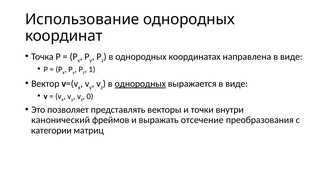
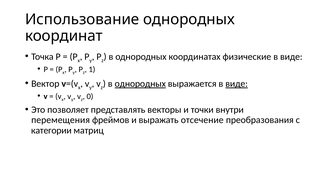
направлена: направлена -> физические (247, 57)
виде underline: none -> present (237, 84)
канонический: канонический -> перемещения (61, 120)
